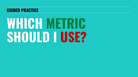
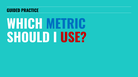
METRIC colour: green -> blue (66, 25)
